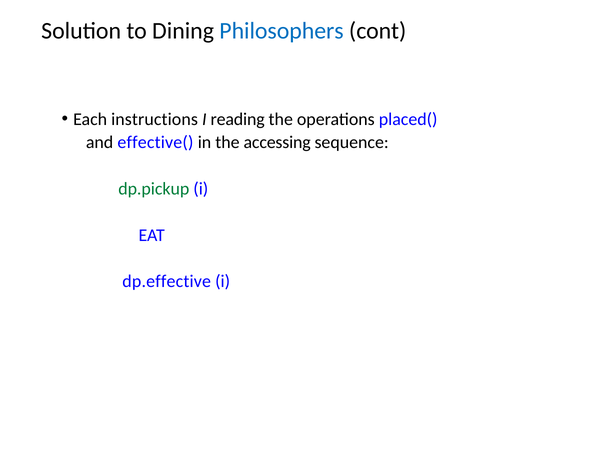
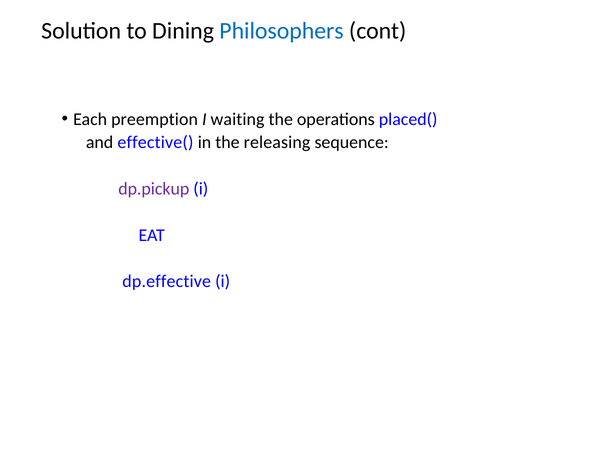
instructions: instructions -> preemption (155, 119)
reading: reading -> waiting (238, 119)
accessing: accessing -> releasing (277, 142)
dp.pickup colour: green -> purple (154, 189)
